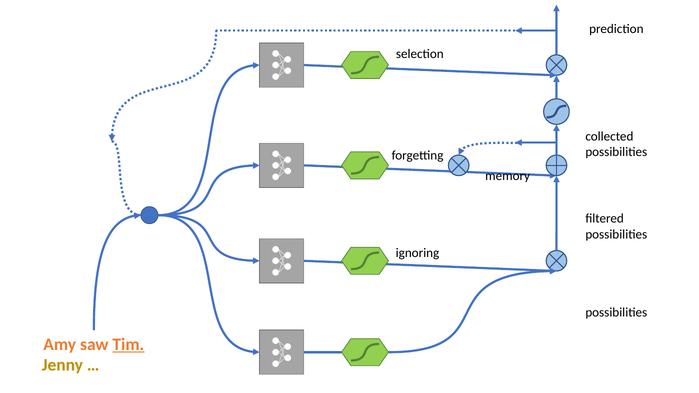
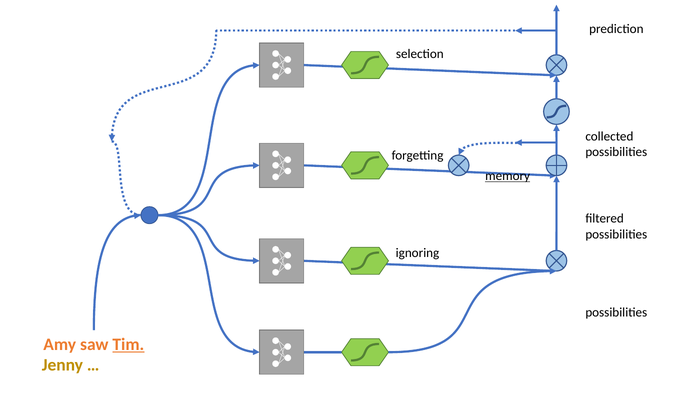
memory underline: none -> present (508, 176)
